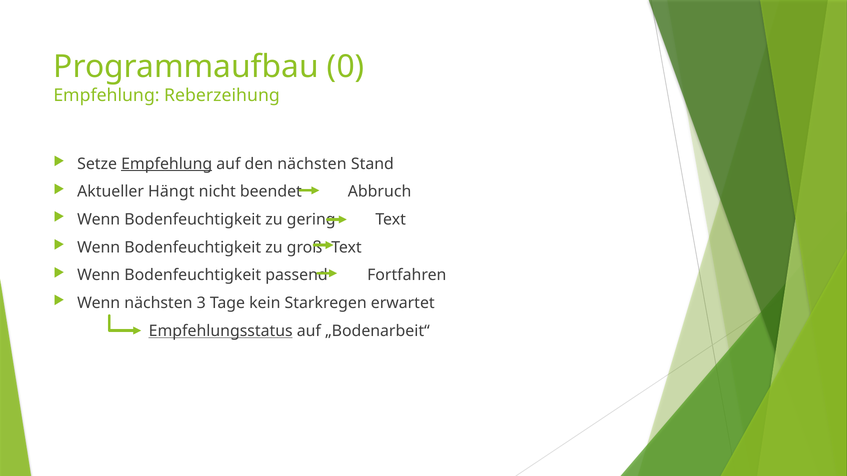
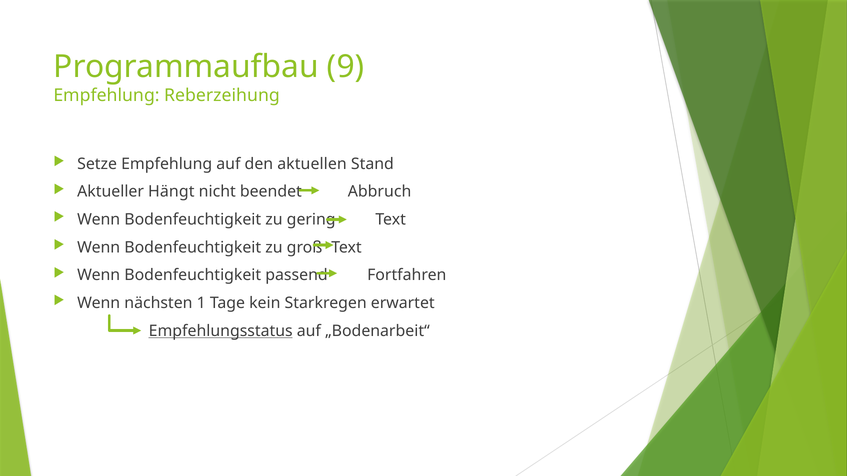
0: 0 -> 9 (346, 67)
Empfehlung underline: present -> none (167, 164)
den nächsten: nächsten -> aktuellen (312, 164)
3: 3 -> 1 (201, 303)
